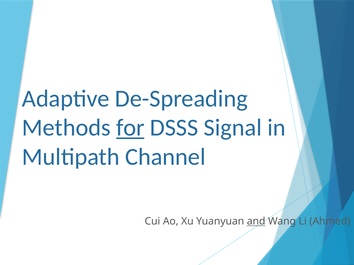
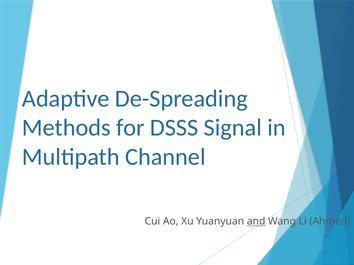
for underline: present -> none (130, 128)
